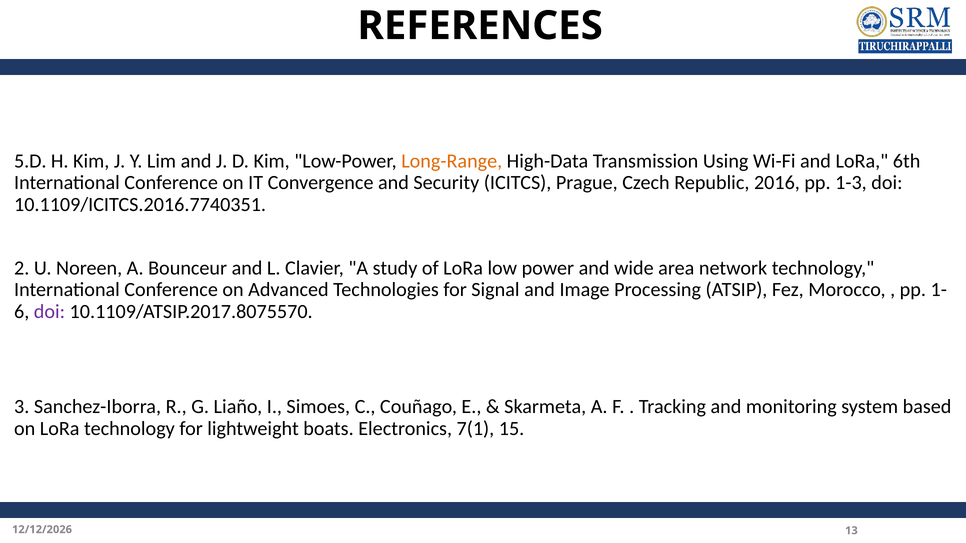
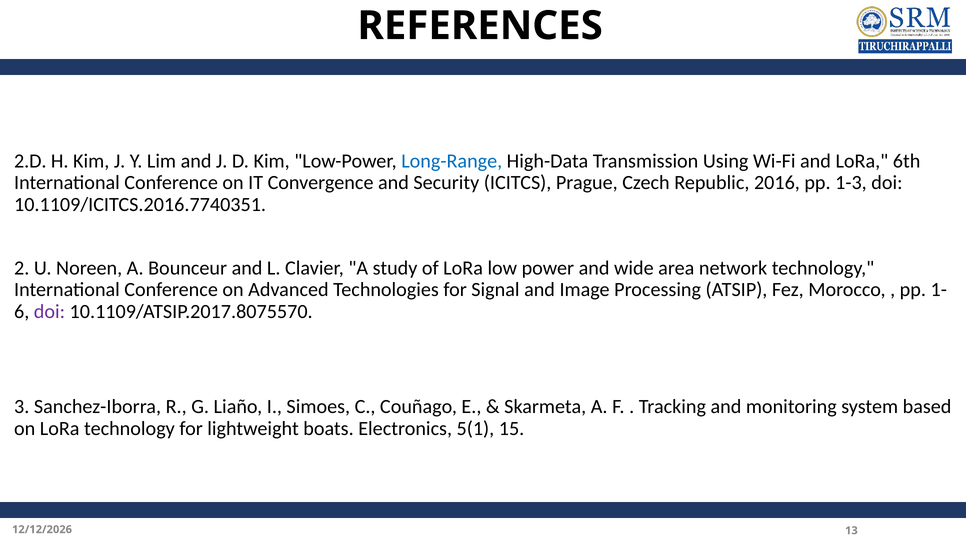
5.D: 5.D -> 2.D (30, 161)
Long-Range colour: orange -> blue (452, 161)
7(1: 7(1 -> 5(1 (475, 429)
